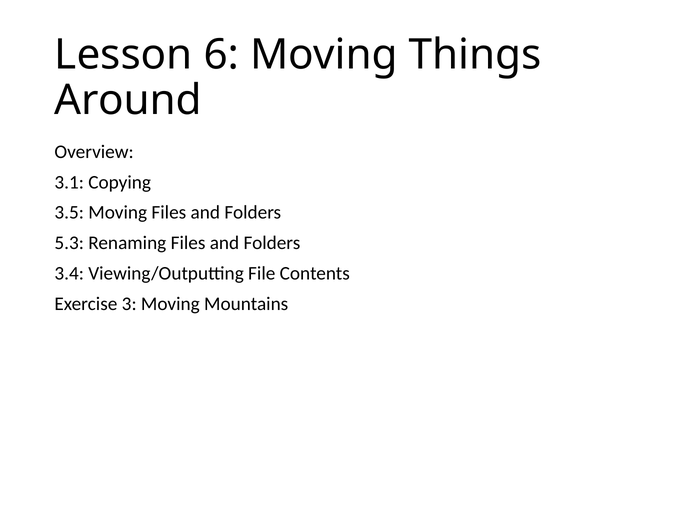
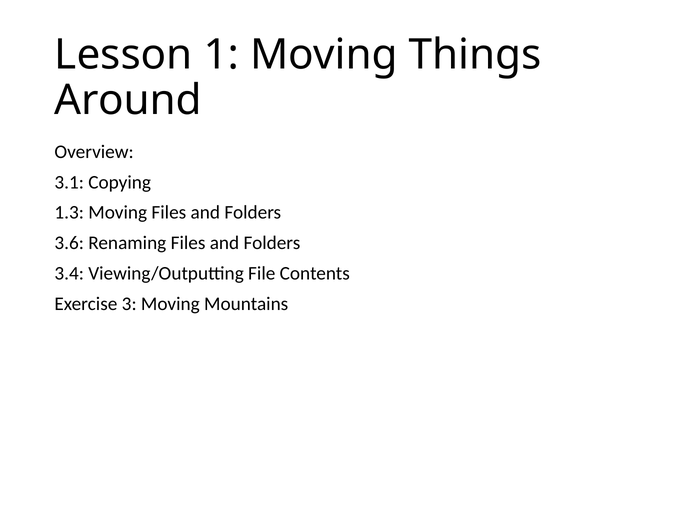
6: 6 -> 1 (221, 55)
3.5: 3.5 -> 1.3 (69, 213)
5.3: 5.3 -> 3.6 (69, 243)
